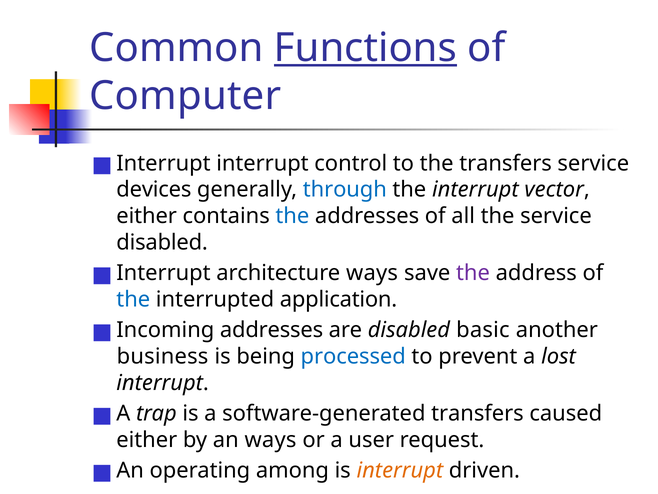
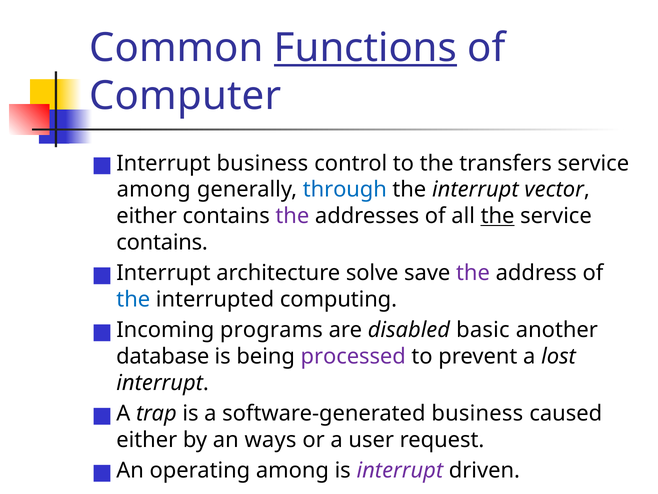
Interrupt interrupt: interrupt -> business (262, 163)
devices: devices -> among (154, 190)
the colour: blue -> purple (292, 216)
the underline: none -> present (498, 216)
disabled: disabled -> contains (162, 242)
architecture ways: ways -> solve (372, 273)
application: application -> computing (338, 299)
Incoming addresses: addresses -> programs (271, 330)
business: business -> database (163, 356)
processed colour: blue -> purple (353, 356)
software-generated transfers: transfers -> business (477, 413)
interrupt colour: orange -> purple (400, 470)
